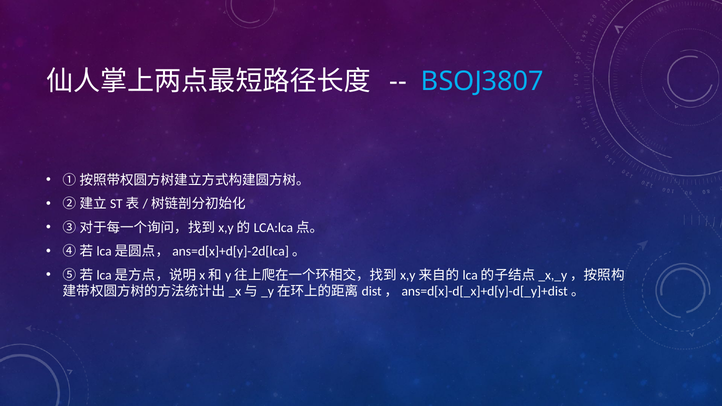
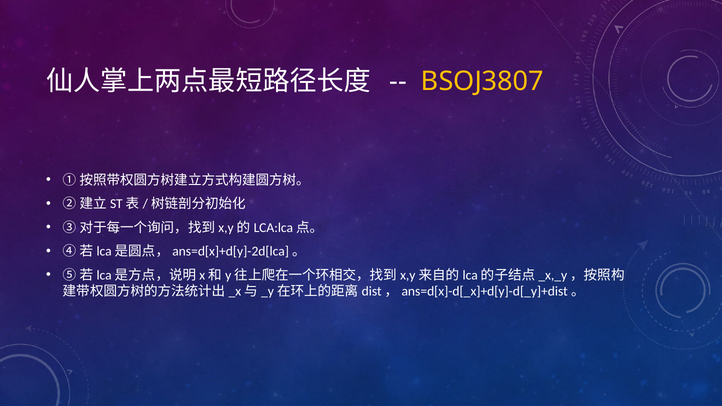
BSOJ3807 colour: light blue -> yellow (482, 81)
